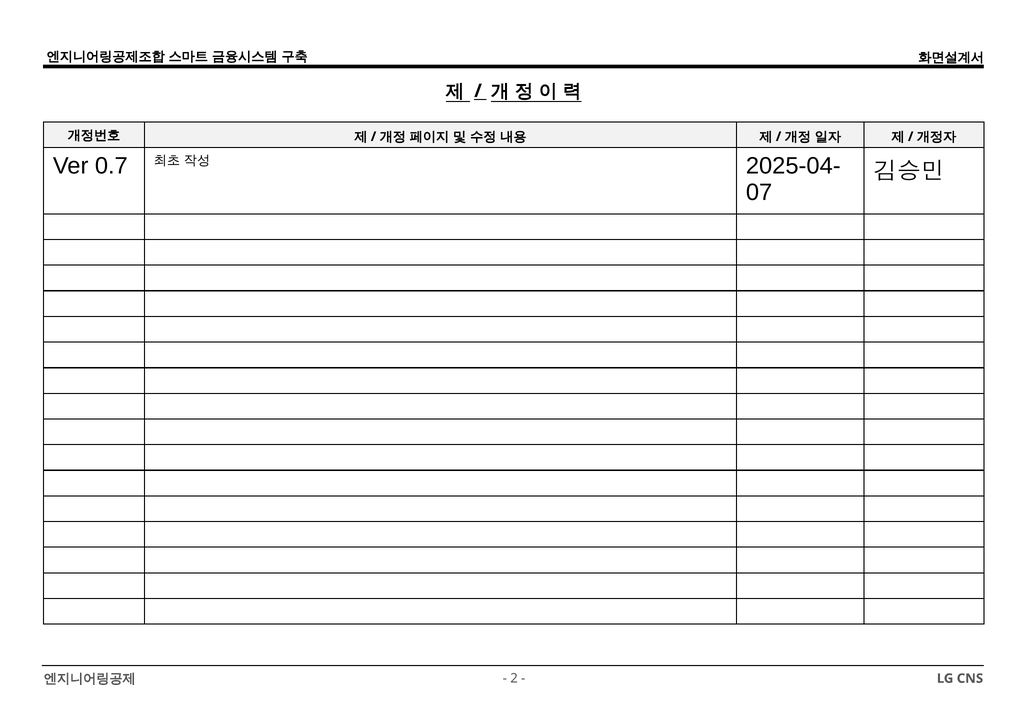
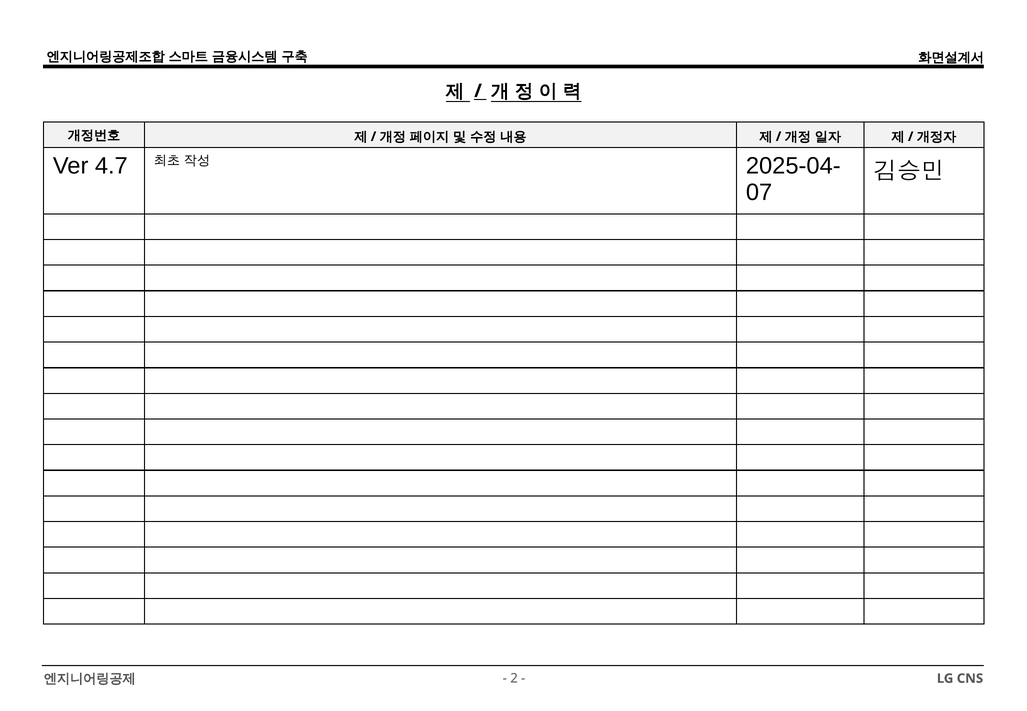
0.7: 0.7 -> 4.7 (111, 166)
